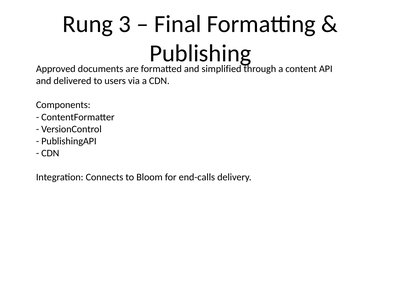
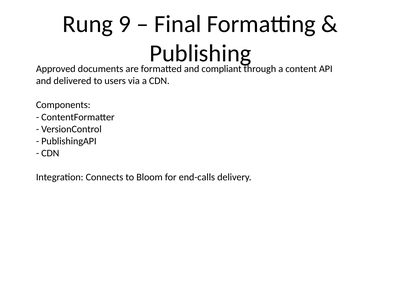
3: 3 -> 9 (125, 24)
simplified: simplified -> compliant (222, 69)
